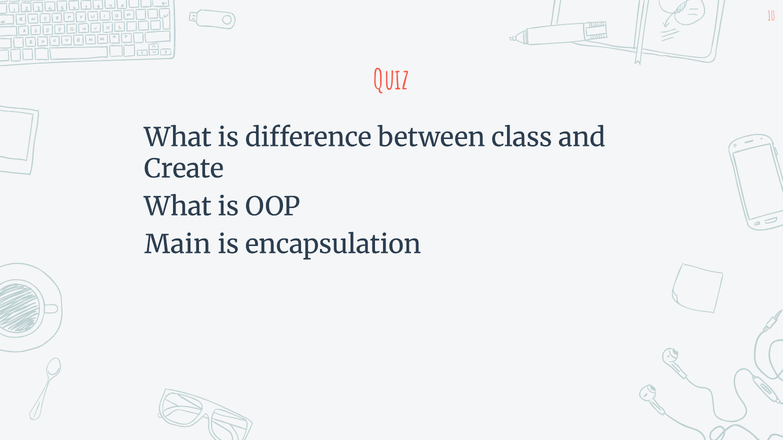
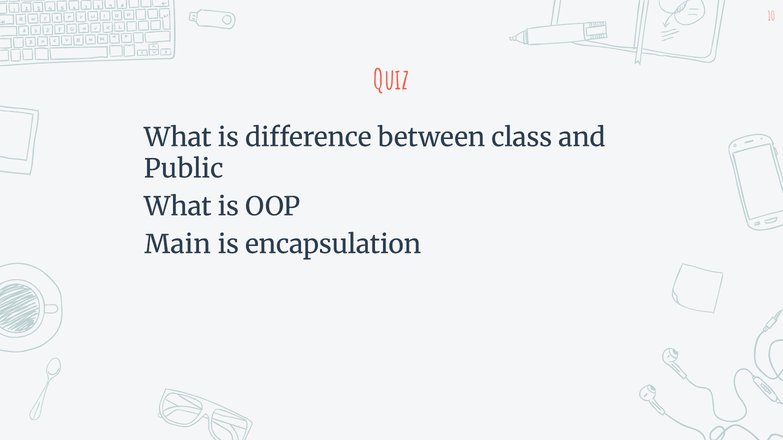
Create: Create -> Public (184, 169)
